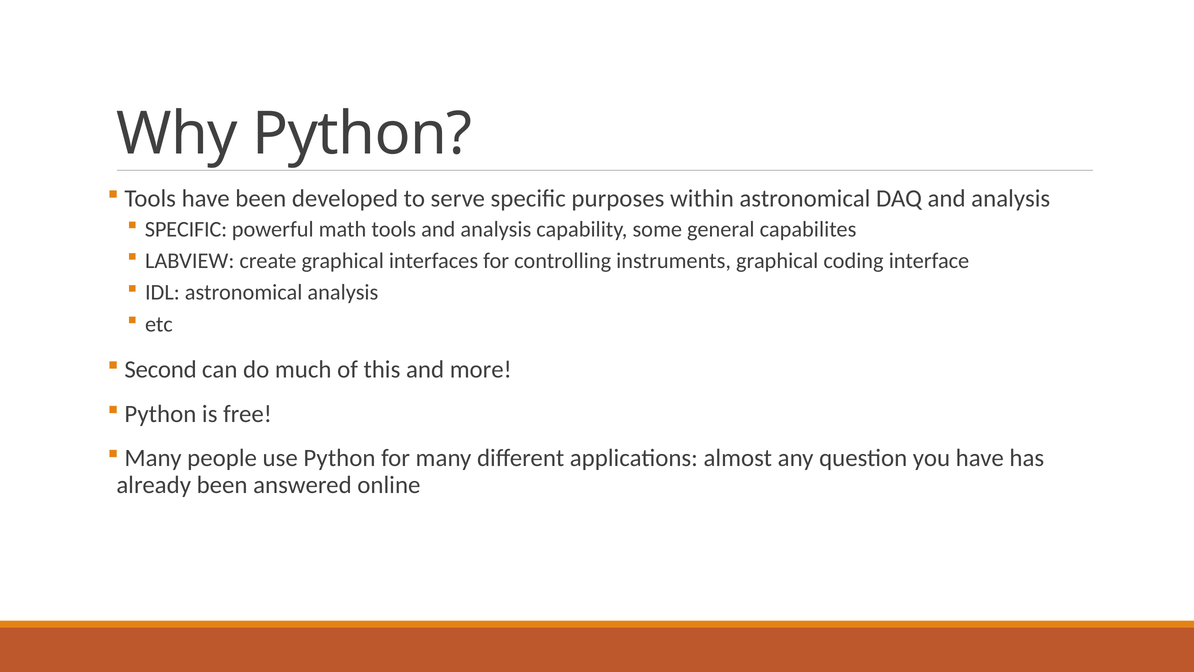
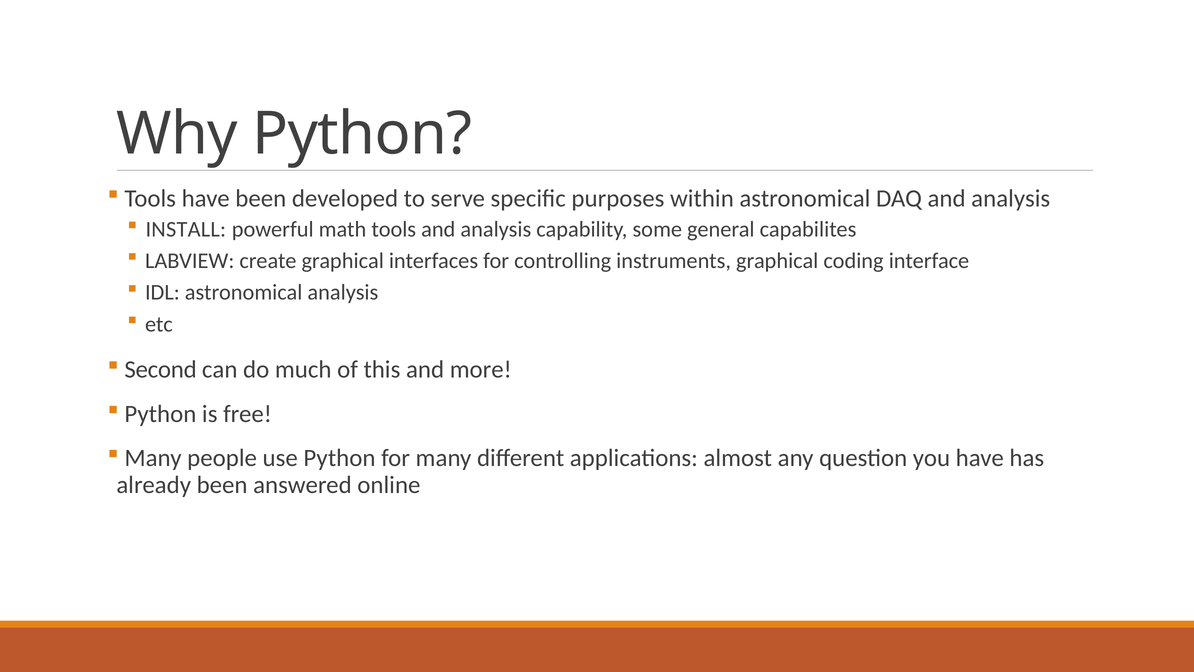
SPECIFIC: SPECIFIC -> INSTALL (186, 229)
